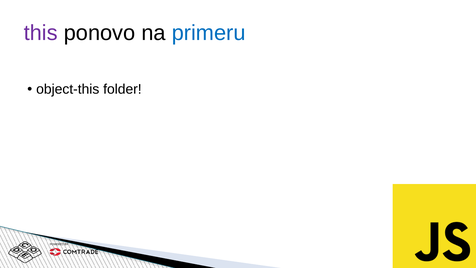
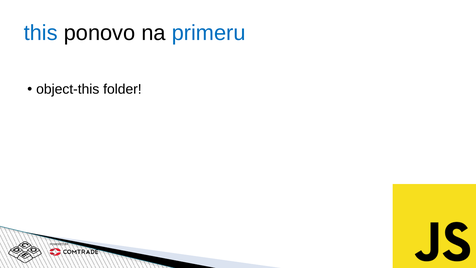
this colour: purple -> blue (41, 33)
